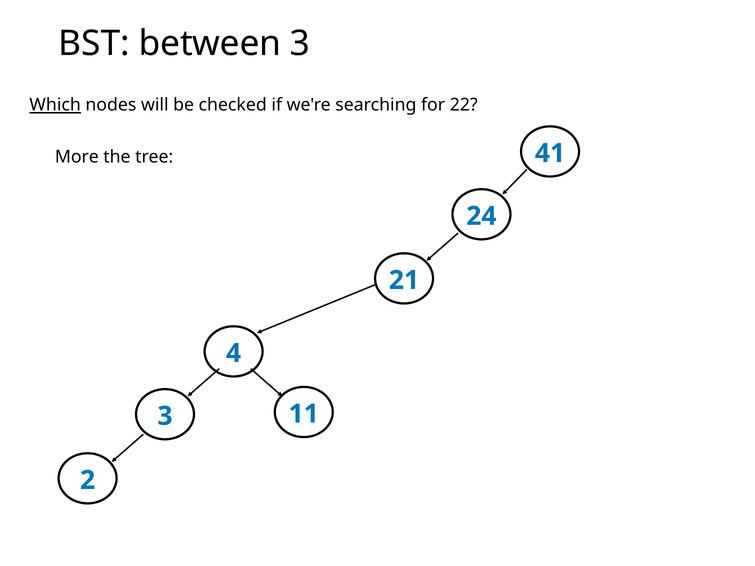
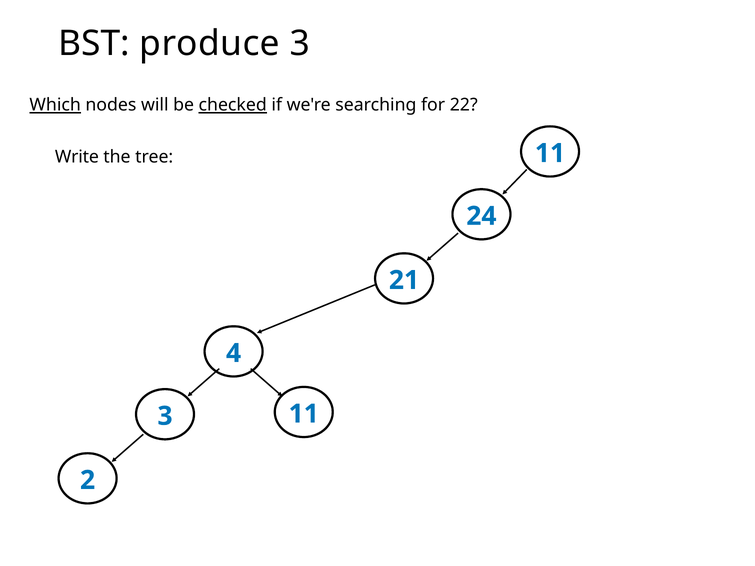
between: between -> produce (210, 43)
checked underline: none -> present (233, 105)
More: More -> Write (77, 157)
tree 41: 41 -> 11 (550, 153)
